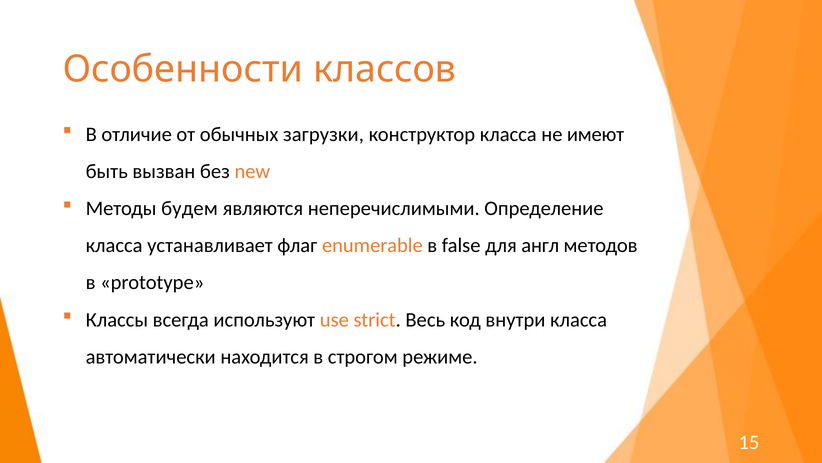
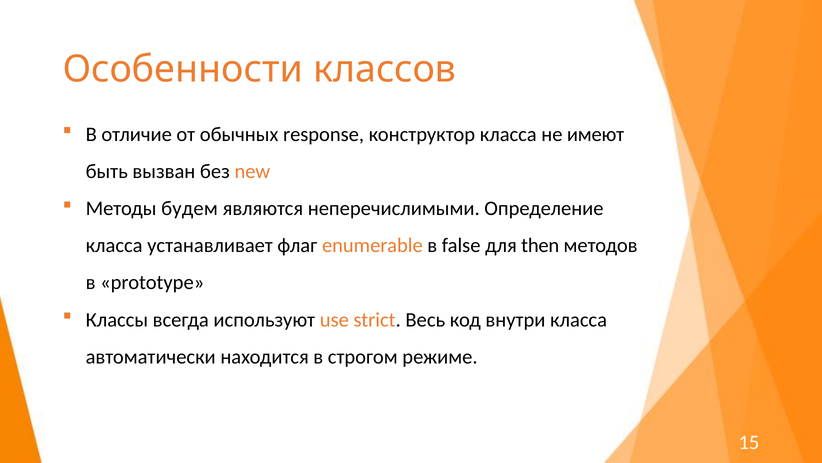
загрузки: загрузки -> response (324, 134)
англ: англ -> then (540, 245)
